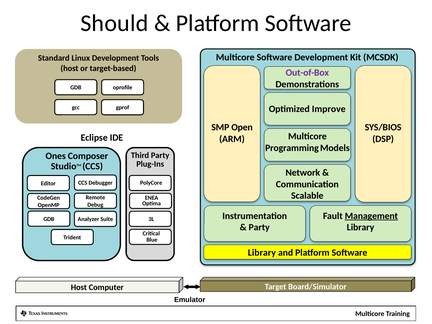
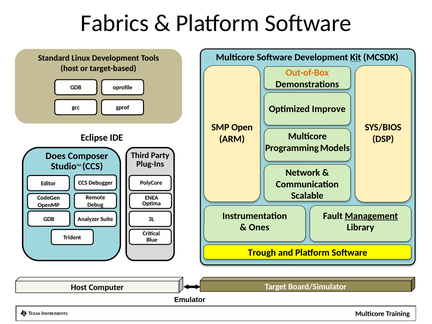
Should: Should -> Fabrics (115, 23)
Kit underline: none -> present (356, 57)
Out-of-Box colour: purple -> orange (307, 73)
Ones: Ones -> Does (56, 156)
Party: Party -> Ones (259, 227)
Library: Library -> Trough (262, 253)
